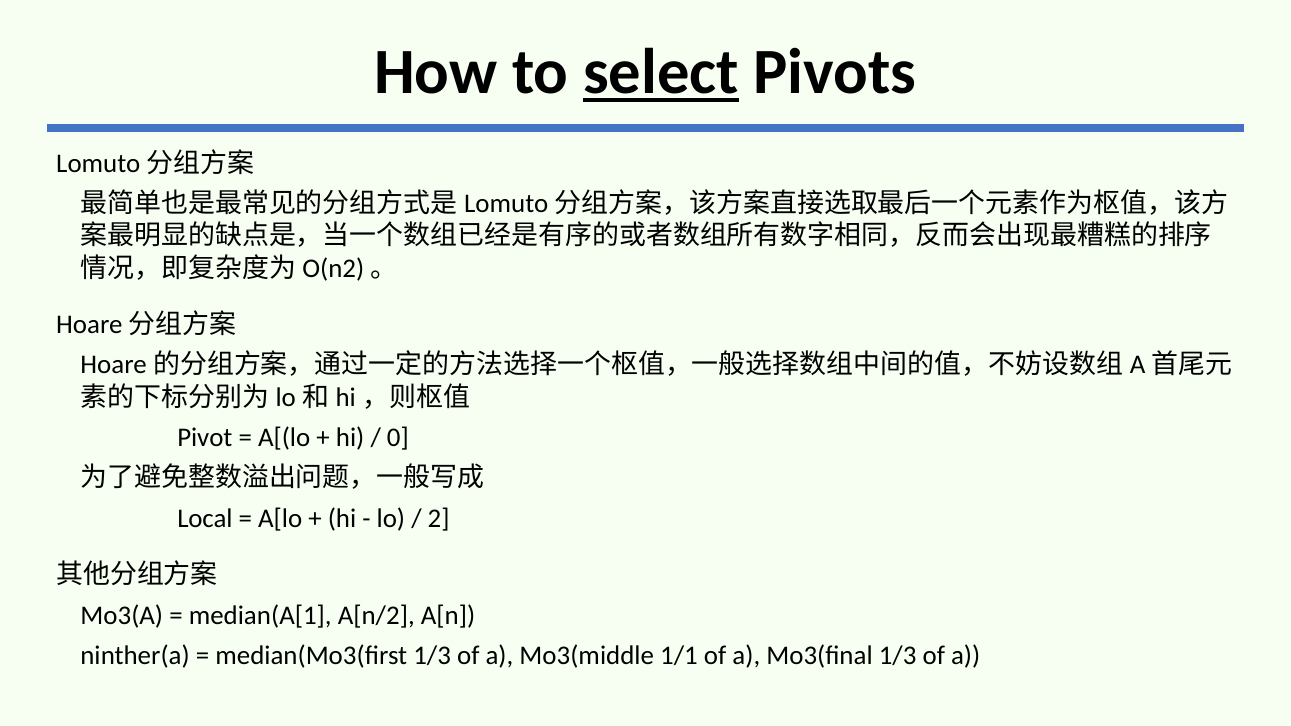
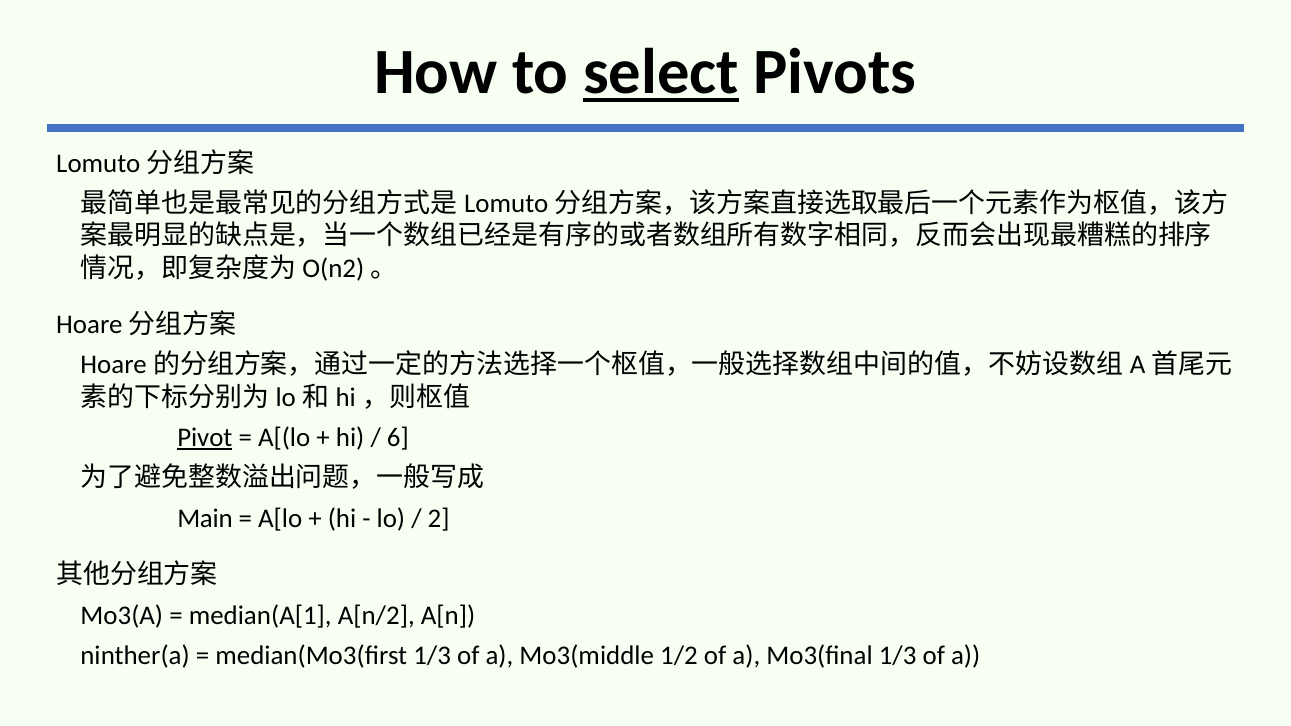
Pivot underline: none -> present (205, 438)
0: 0 -> 6 (398, 438)
Local: Local -> Main (205, 518)
1/1: 1/1 -> 1/2 (679, 656)
